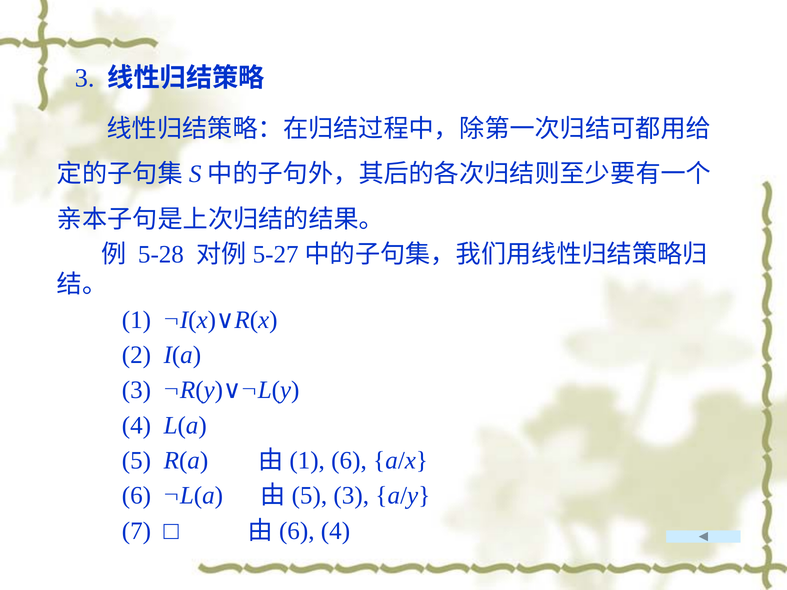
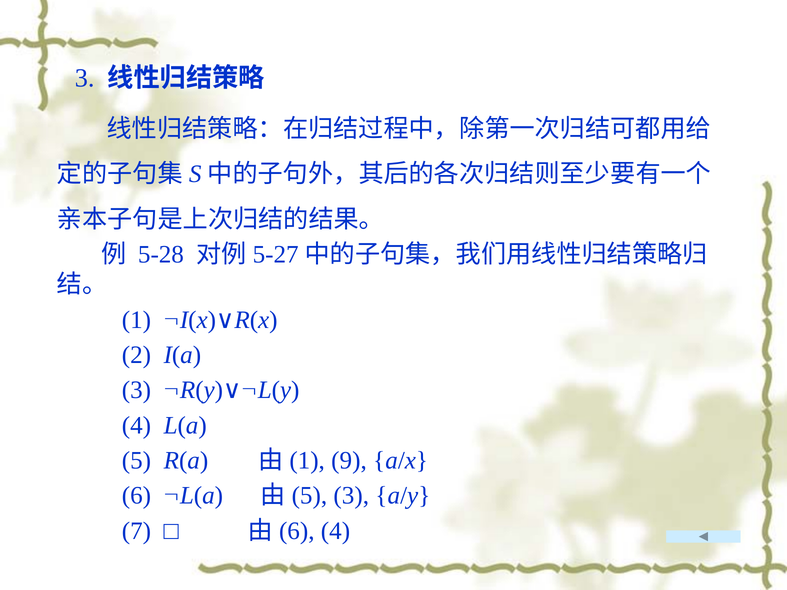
6: 6 -> 9 (349, 461)
